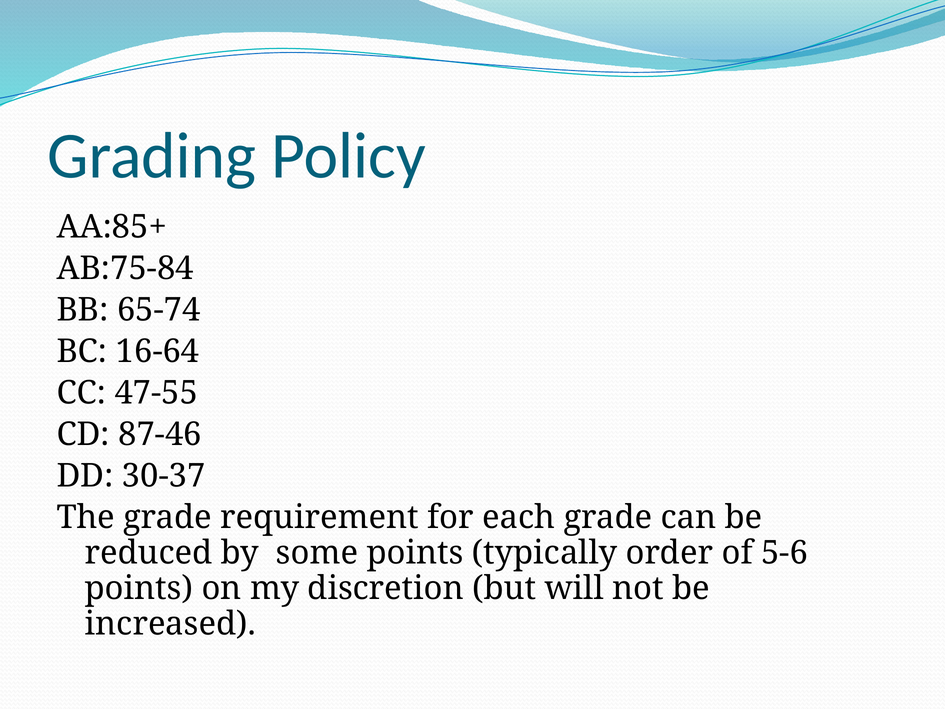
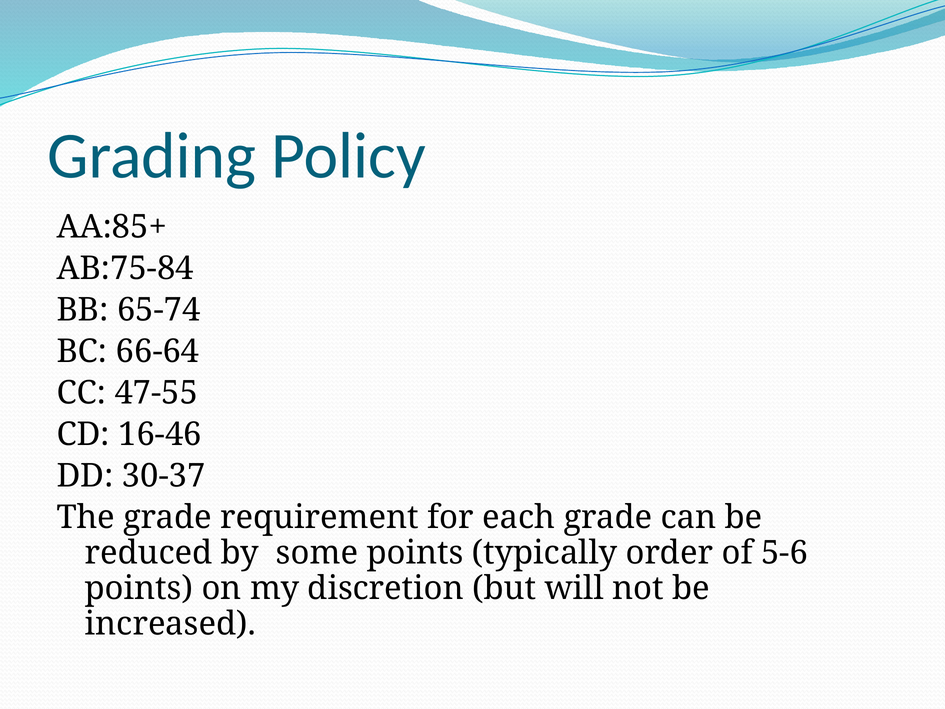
16-64: 16-64 -> 66-64 (158, 351)
87-46: 87-46 -> 16-46 (160, 434)
